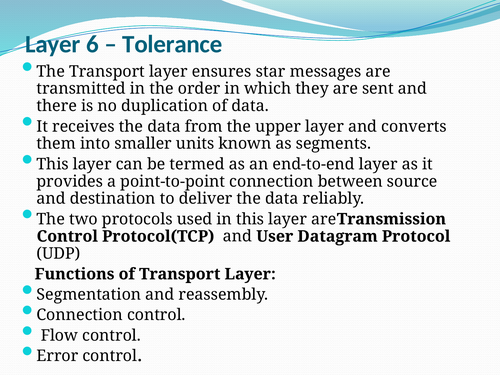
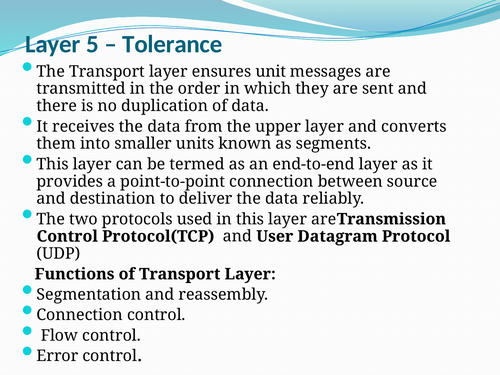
6: 6 -> 5 (92, 44)
star: star -> unit (271, 71)
